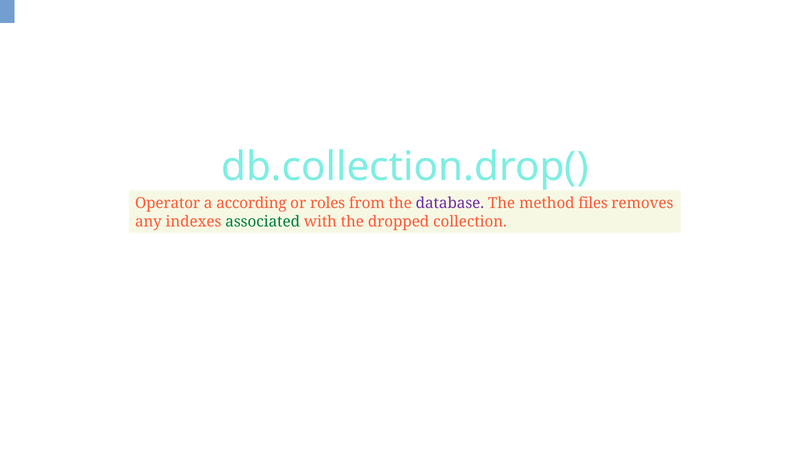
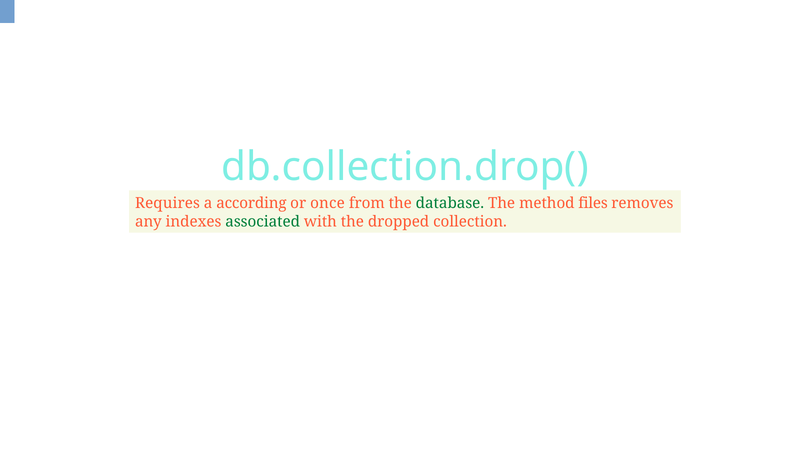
Operator: Operator -> Requires (167, 203)
roles: roles -> once (327, 203)
database colour: purple -> green (450, 203)
